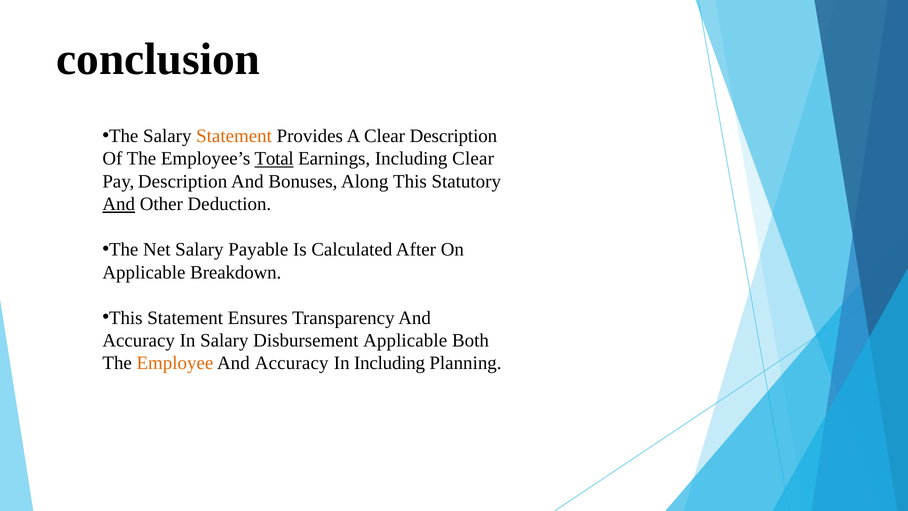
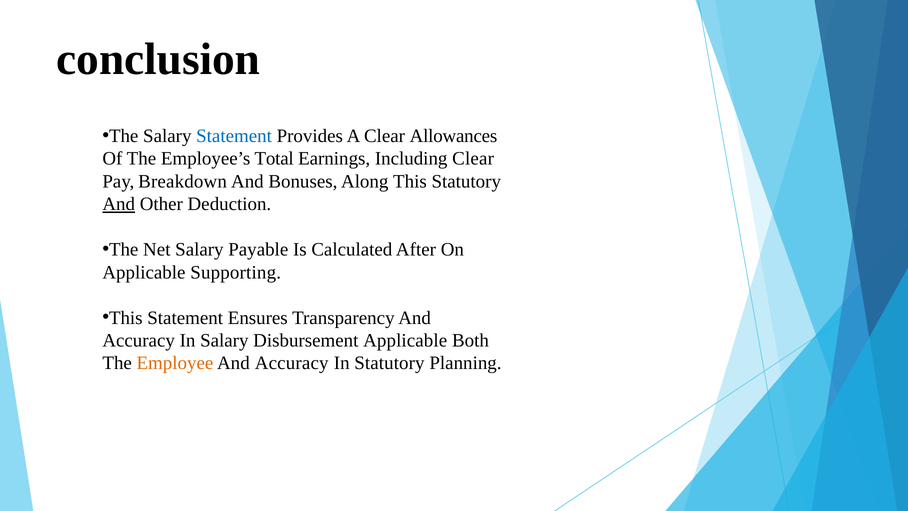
Statement colour: orange -> blue (234, 136)
Clear Description: Description -> Allowances (453, 136)
Total underline: present -> none (274, 159)
Pay Description: Description -> Breakdown (183, 181)
Breakdown: Breakdown -> Supporting (236, 272)
In Including: Including -> Statutory (389, 363)
